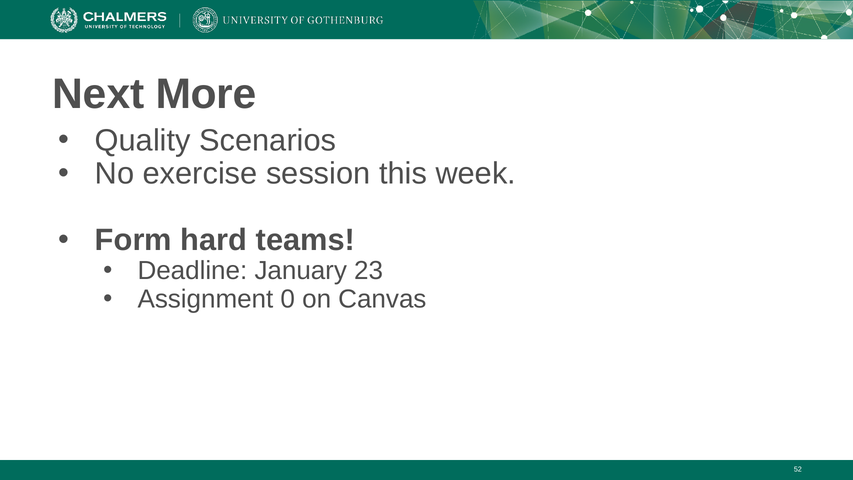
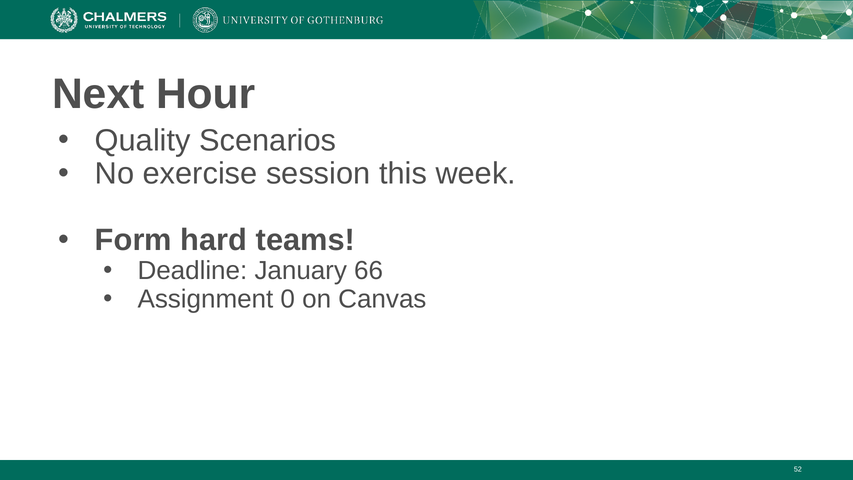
More: More -> Hour (206, 94)
23: 23 -> 66 (369, 271)
